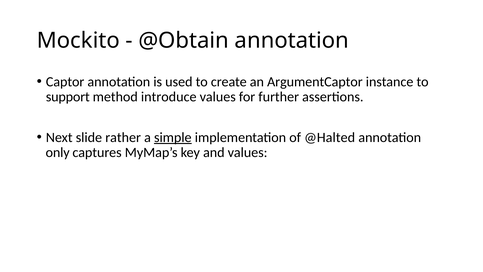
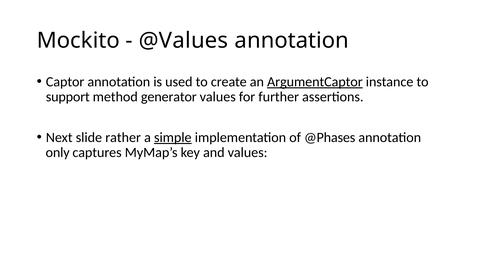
@Obtain: @Obtain -> @Values (184, 41)
ArgumentCaptor underline: none -> present (315, 82)
introduce: introduce -> generator (169, 97)
@Halted: @Halted -> @Phases (330, 137)
